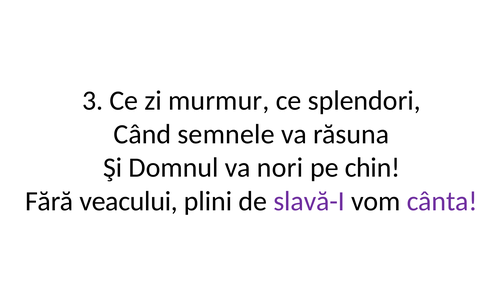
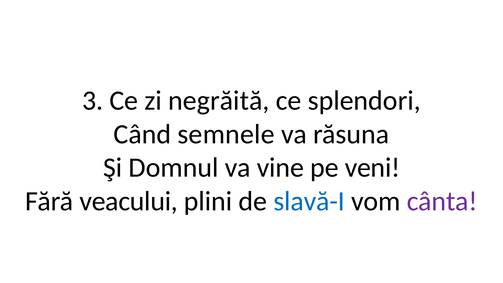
murmur: murmur -> negrăită (219, 101)
nori: nori -> vine (280, 168)
chin: chin -> veni (372, 168)
slavă-I colour: purple -> blue (309, 201)
